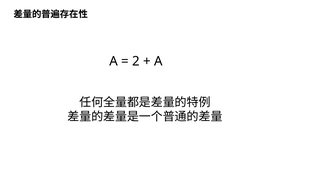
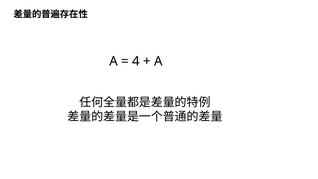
2: 2 -> 4 (136, 61)
